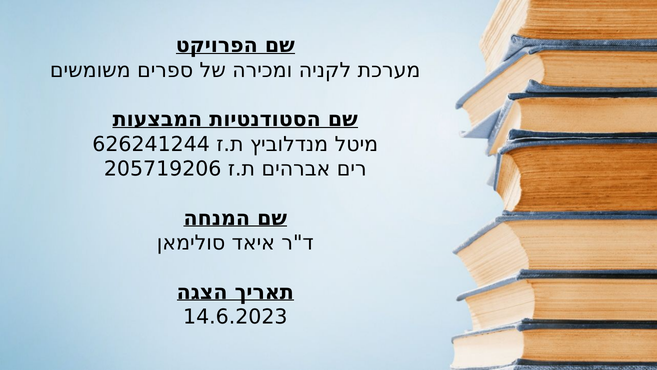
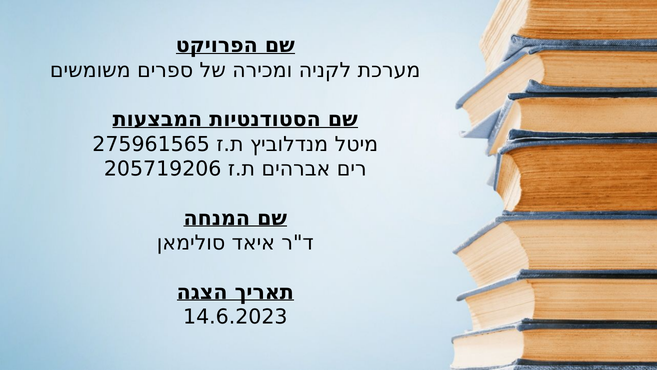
626241244: 626241244 -> 275961565 (151, 144)
